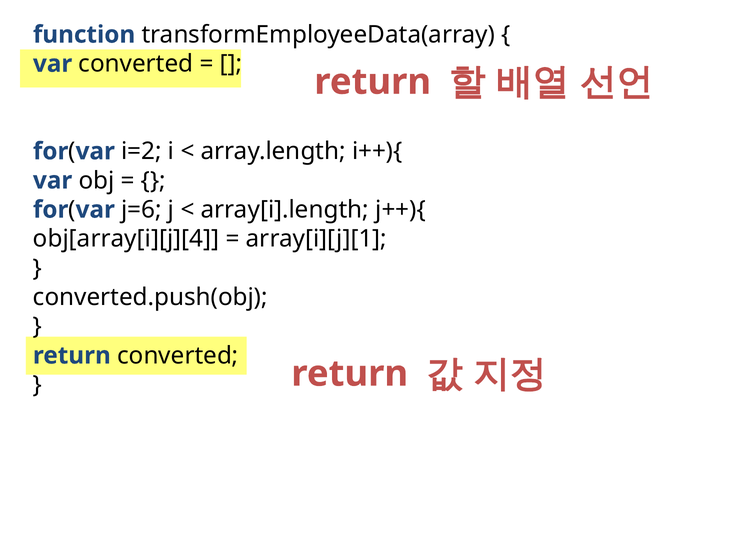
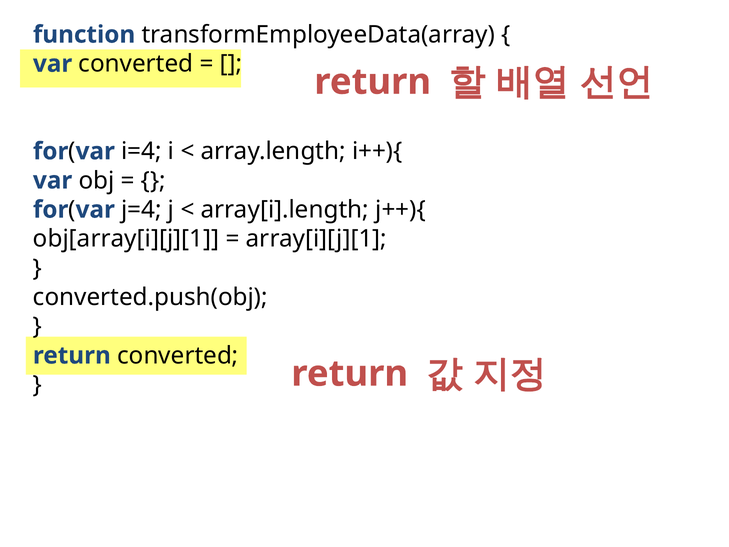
i=2: i=2 -> i=4 (141, 151)
j=6: j=6 -> j=4 (141, 210)
obj[array[i][j][4: obj[array[i][j][4 -> obj[array[i][j][1 (126, 239)
